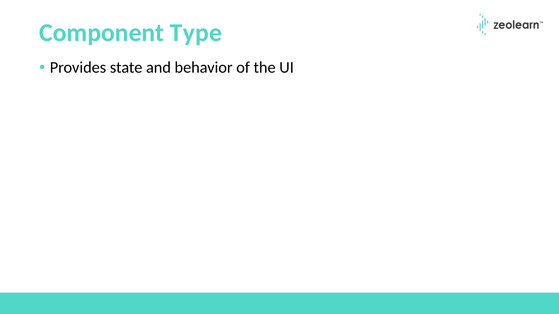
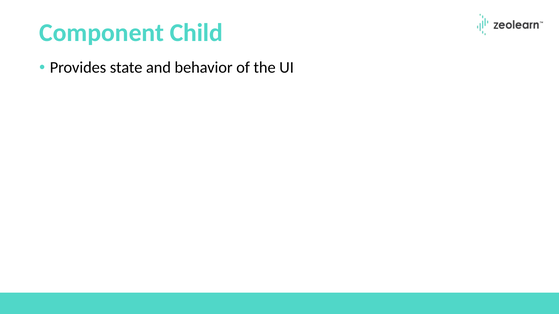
Type: Type -> Child (196, 33)
